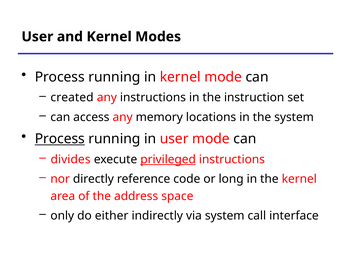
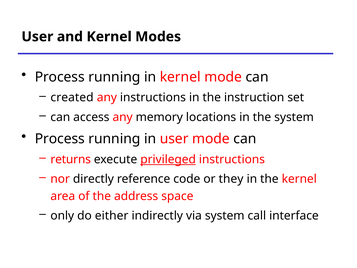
Process underline: present -> none (60, 139)
divides: divides -> returns (71, 159)
long: long -> they (231, 179)
